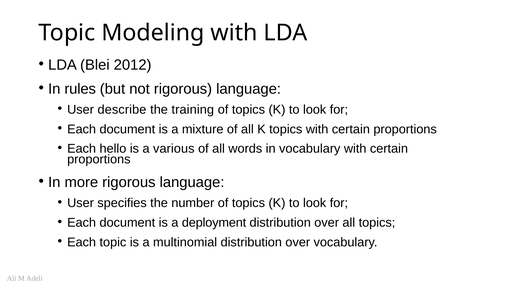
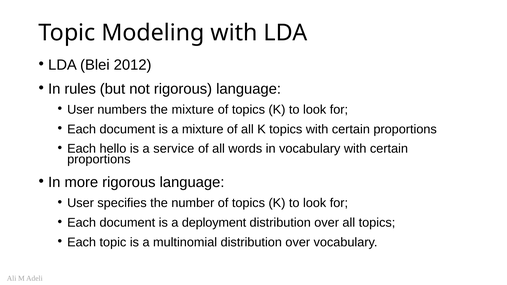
describe: describe -> numbers (122, 110)
the training: training -> mixture (193, 110)
various: various -> service (174, 149)
